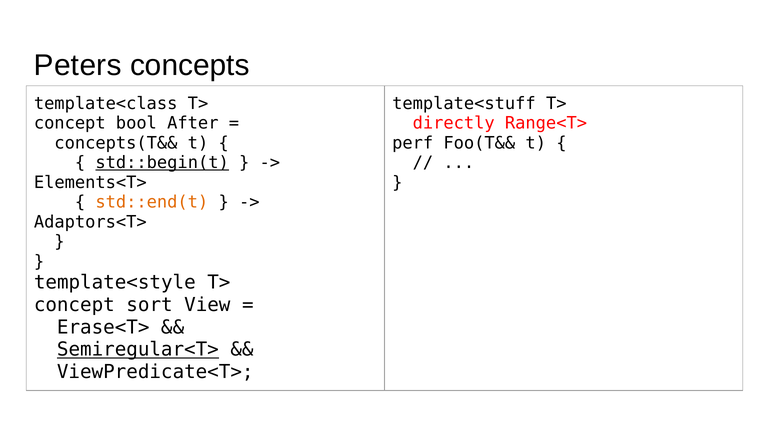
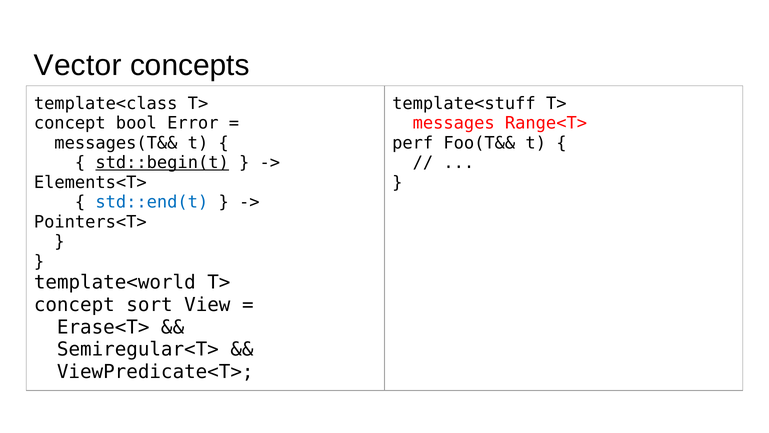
Peters: Peters -> Vector (78, 65)
After: After -> Error (193, 123)
directly: directly -> messages (454, 123)
concepts(T&&: concepts(T&& -> messages(T&& (116, 143)
std::end(t colour: orange -> blue (152, 202)
Adaptors<T>: Adaptors<T> -> Pointers<T> (90, 222)
template<style: template<style -> template<world (115, 282)
Semiregular<T> underline: present -> none (138, 349)
